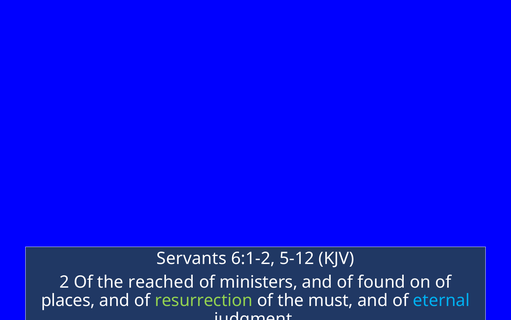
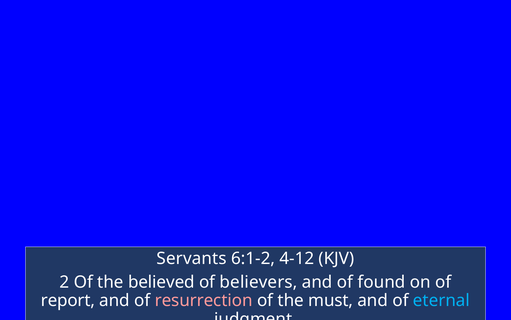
5-12: 5-12 -> 4-12 (297, 258)
reached: reached -> believed (161, 282)
ministers: ministers -> believers (259, 282)
places: places -> report (68, 300)
resurrection colour: light green -> pink (204, 300)
